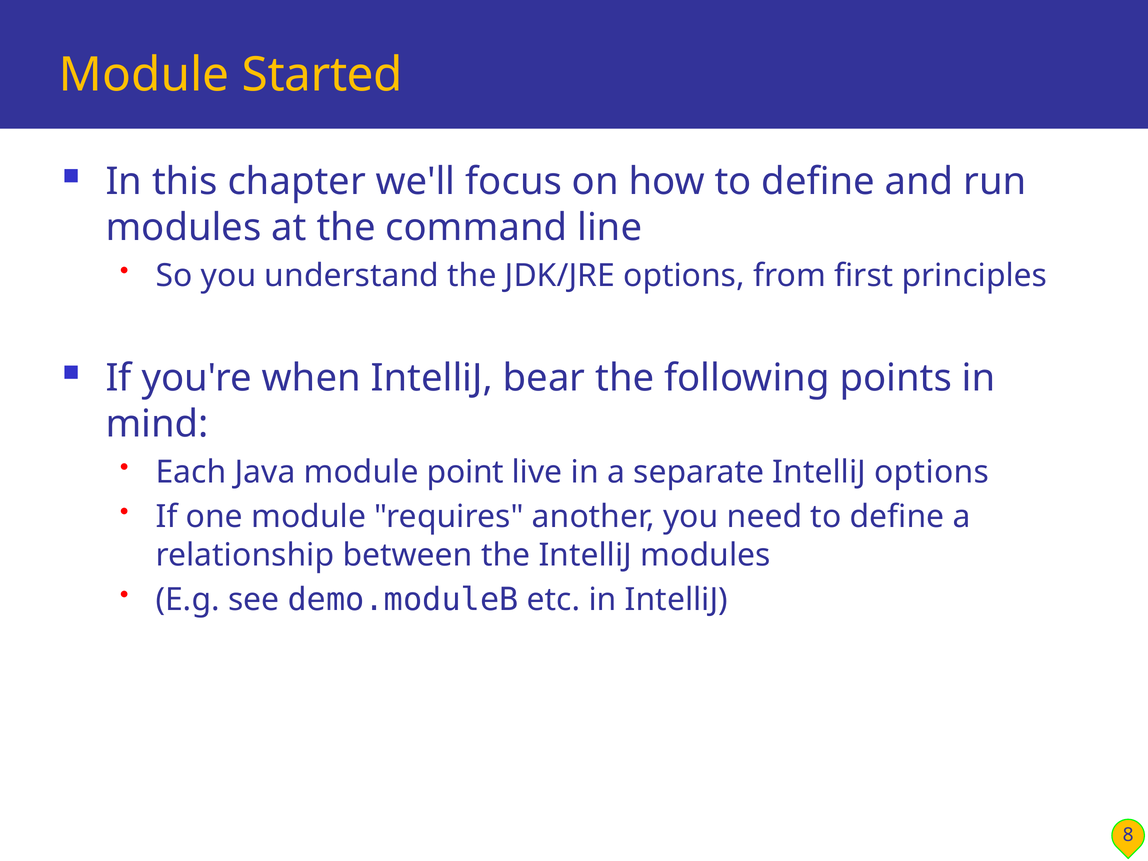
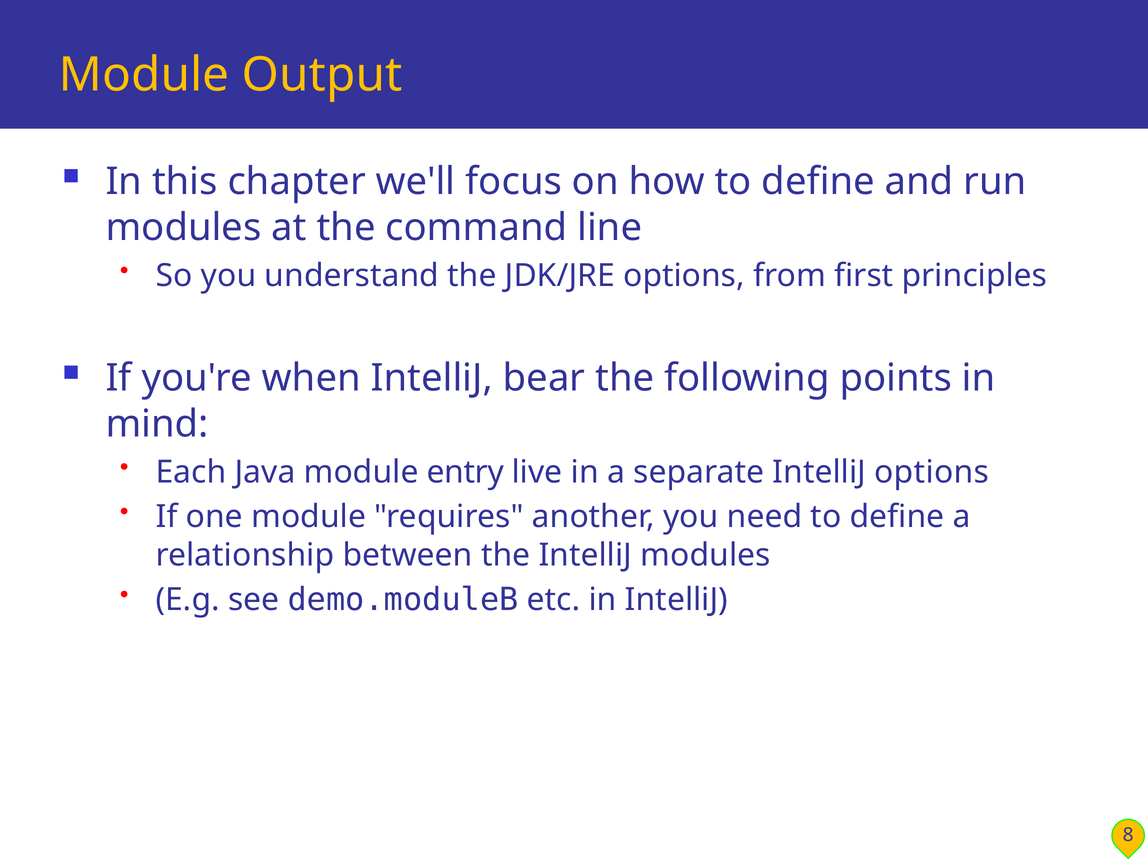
Started: Started -> Output (322, 75)
point: point -> entry (465, 472)
